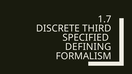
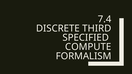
1.7: 1.7 -> 7.4 (105, 19)
DEFINING: DEFINING -> COMPUTE (88, 47)
